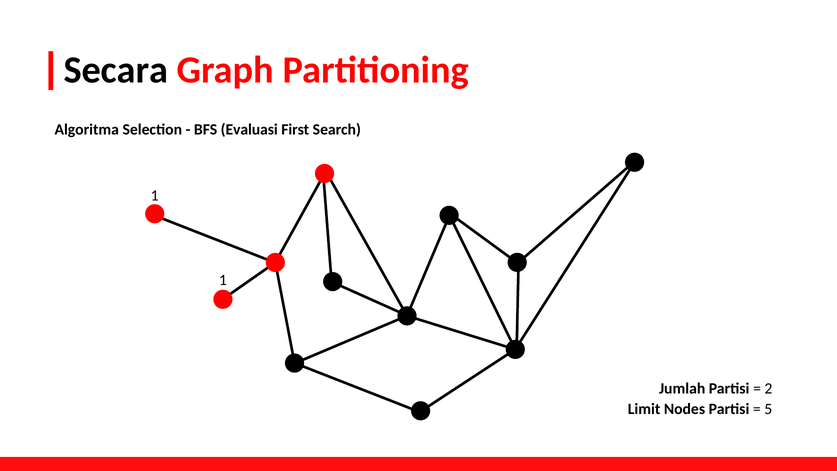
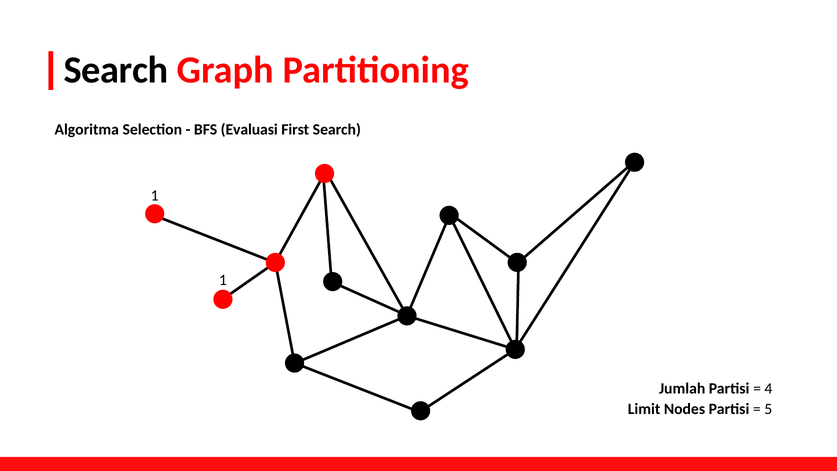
Secara: Secara -> Search (116, 70)
2: 2 -> 4 (768, 388)
